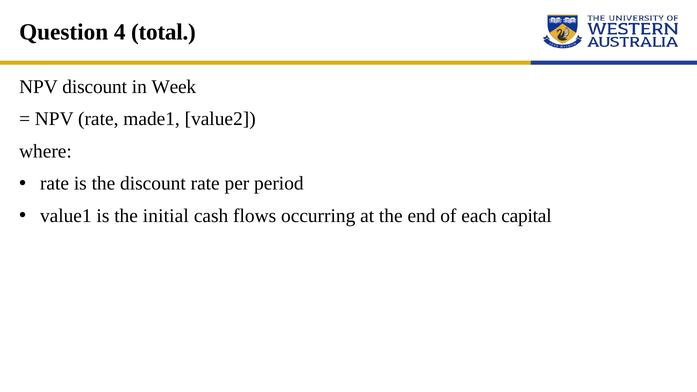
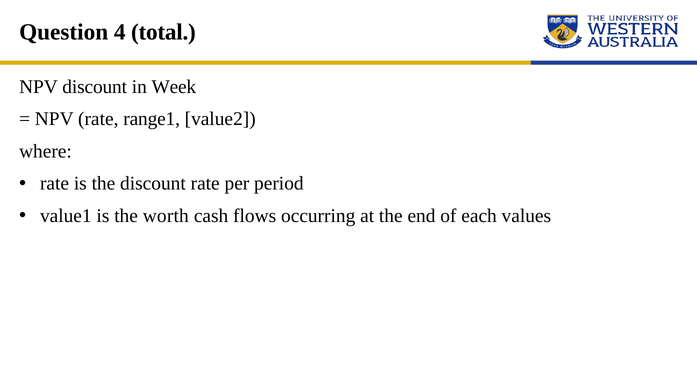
made1: made1 -> range1 (152, 119)
initial: initial -> worth (166, 216)
capital: capital -> values (526, 216)
